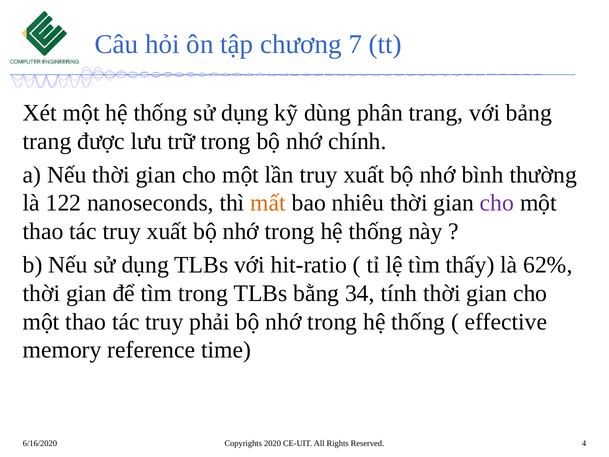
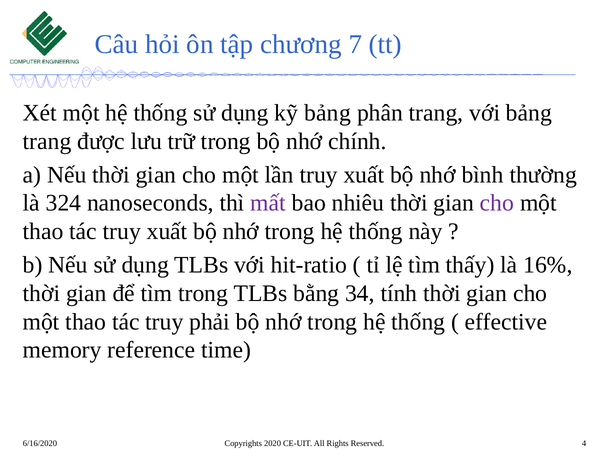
kỹ dùng: dùng -> bảng (327, 113)
122: 122 -> 324 (63, 203)
mất colour: orange -> purple (268, 203)
62%: 62% -> 16% (548, 265)
